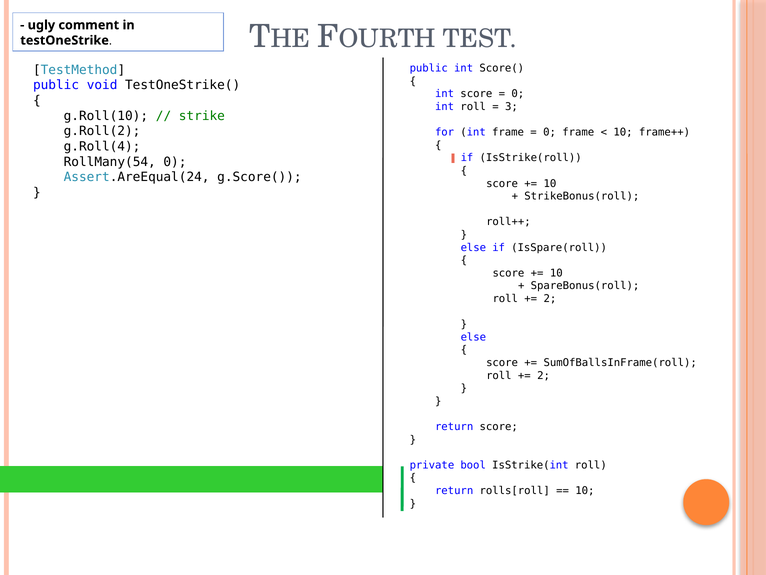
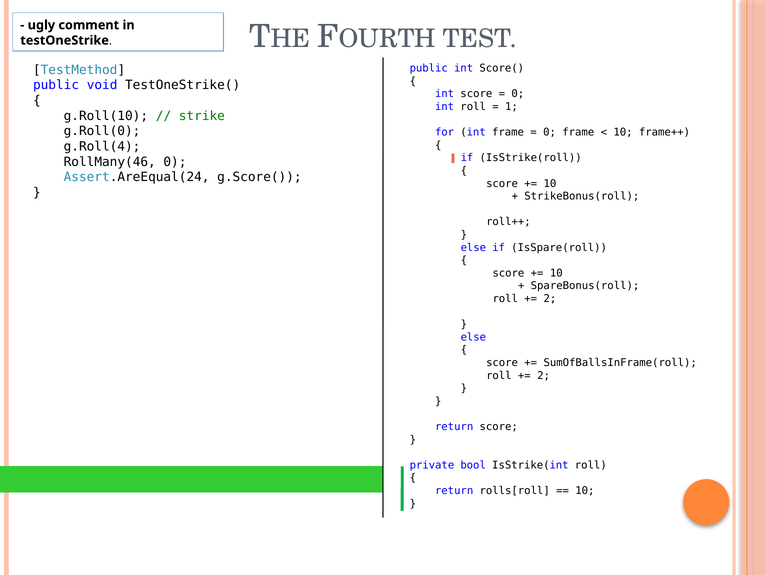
3: 3 -> 1 (511, 107)
g.Roll(2: g.Roll(2 -> g.Roll(0 (102, 131)
RollMany(54: RollMany(54 -> RollMany(46 (110, 162)
